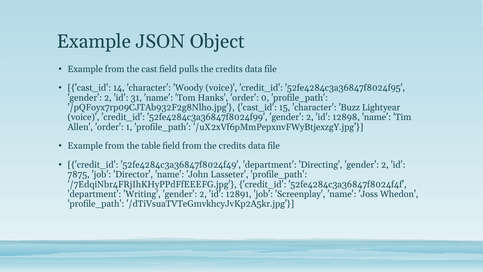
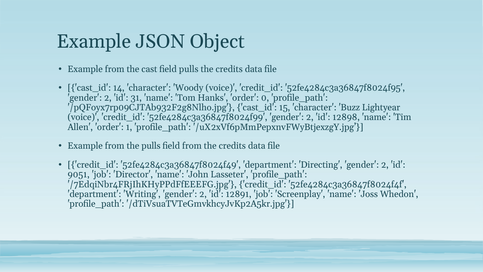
the table: table -> pulls (151, 146)
7875: 7875 -> 9051 (79, 174)
